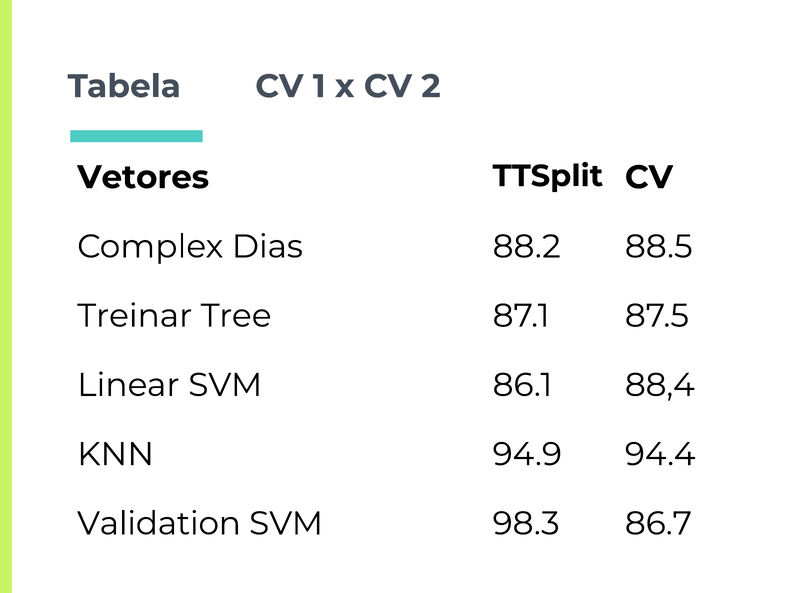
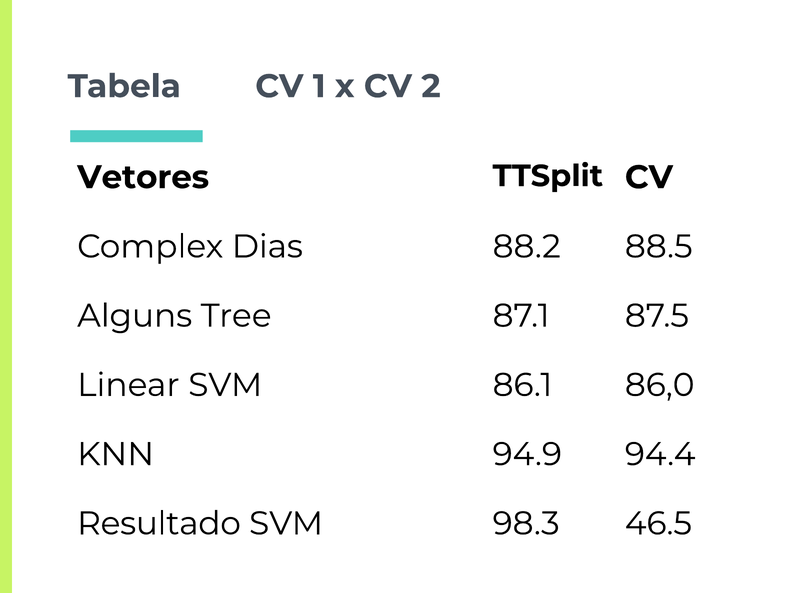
Treinar: Treinar -> Alguns (135, 316)
88,4: 88,4 -> 86,0 (660, 385)
Validation: Validation -> Resultado (159, 523)
86.7: 86.7 -> 46.5 (658, 523)
